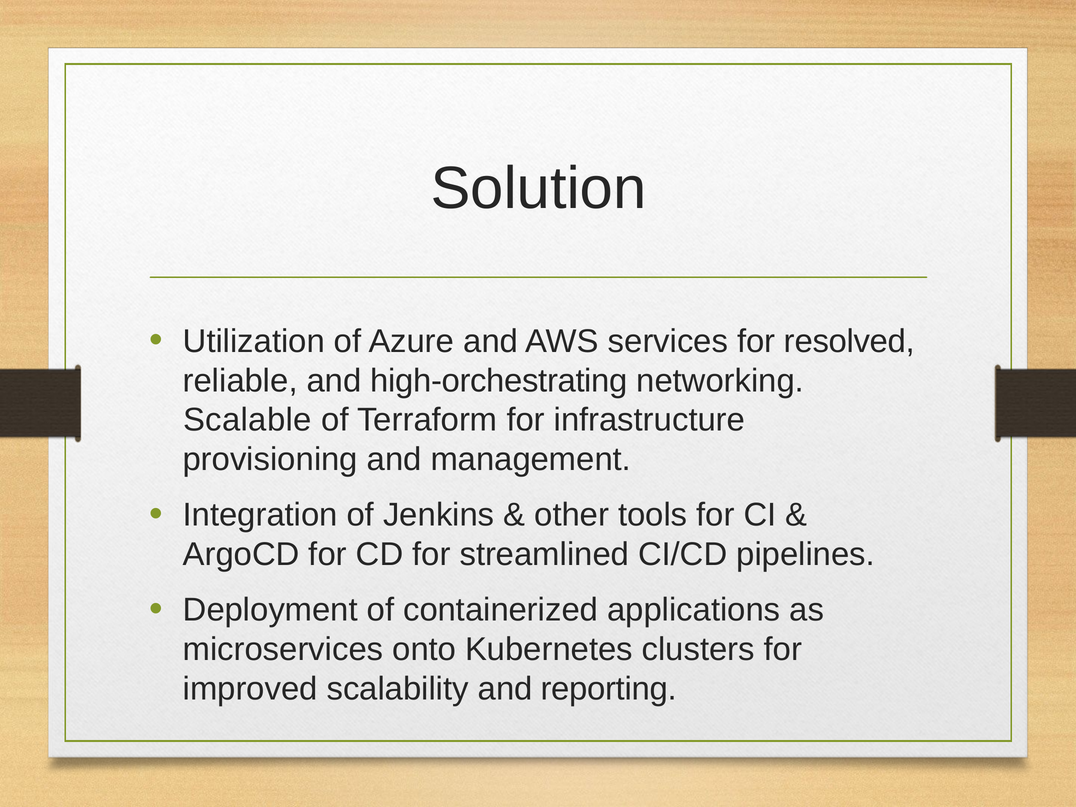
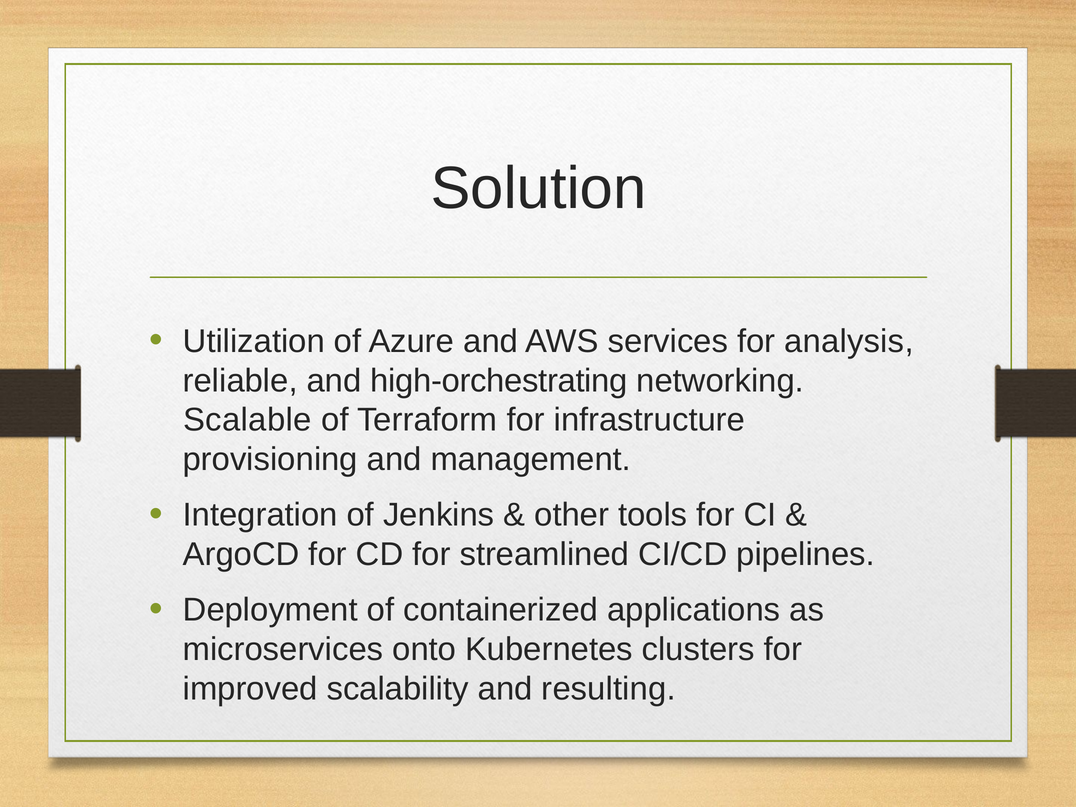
resolved: resolved -> analysis (849, 341)
reporting: reporting -> resulting (609, 689)
